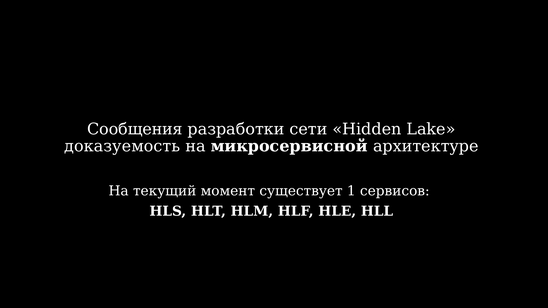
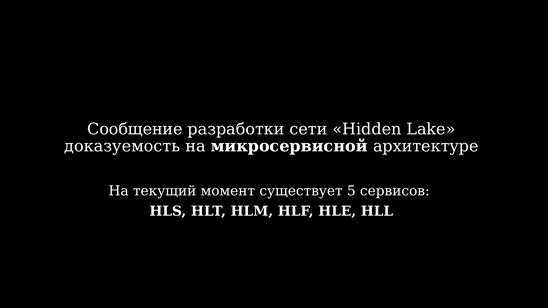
Сообщения: Сообщения -> Сообщение (135, 129)
1: 1 -> 5 (351, 191)
